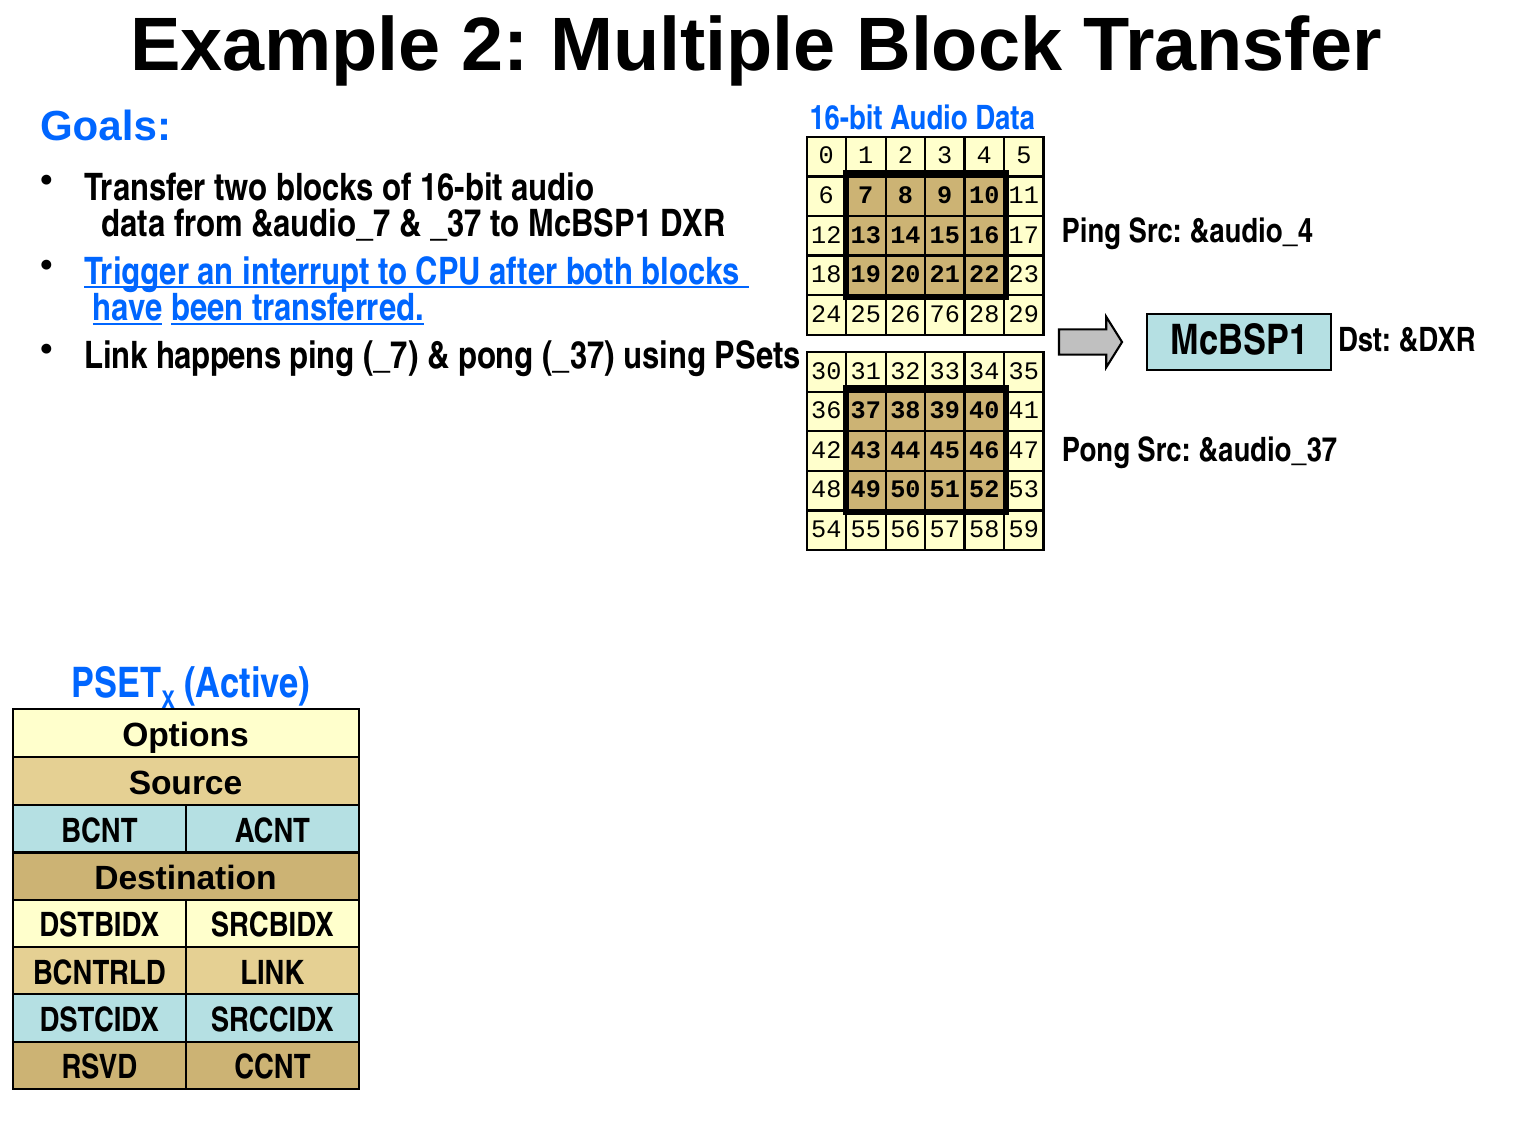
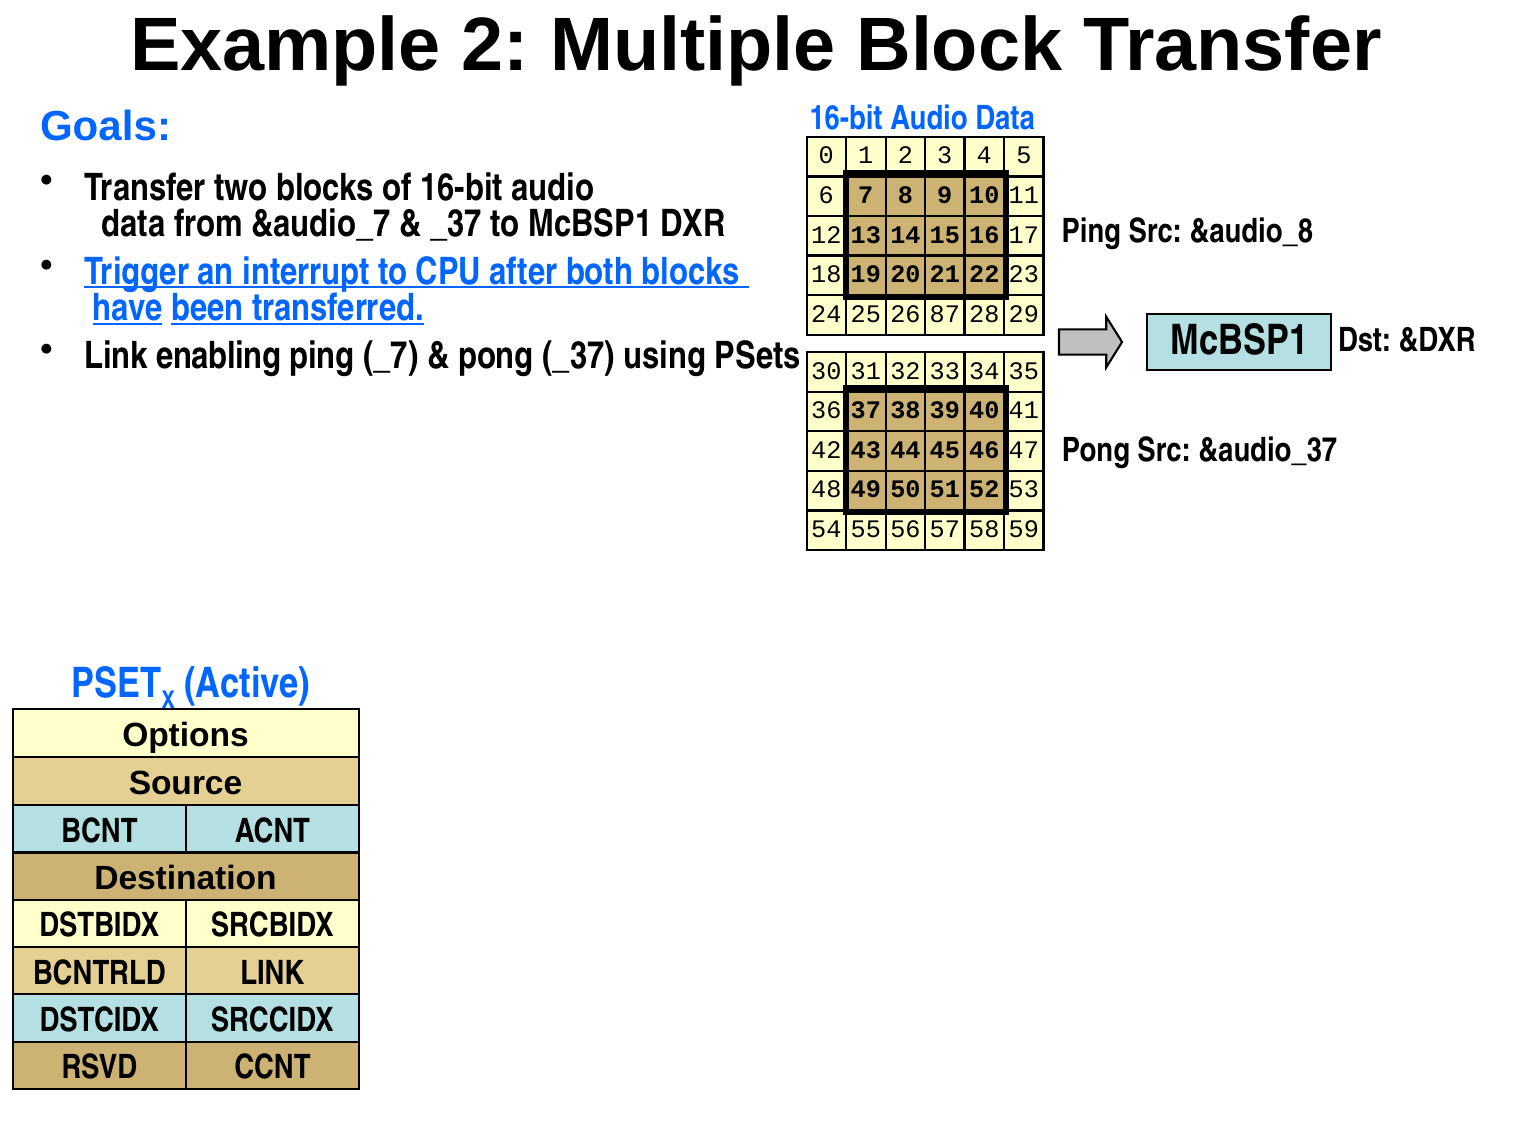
&audio_4: &audio_4 -> &audio_8 (1251, 232)
76: 76 -> 87 (945, 314)
happens: happens -> enabling (219, 356)
